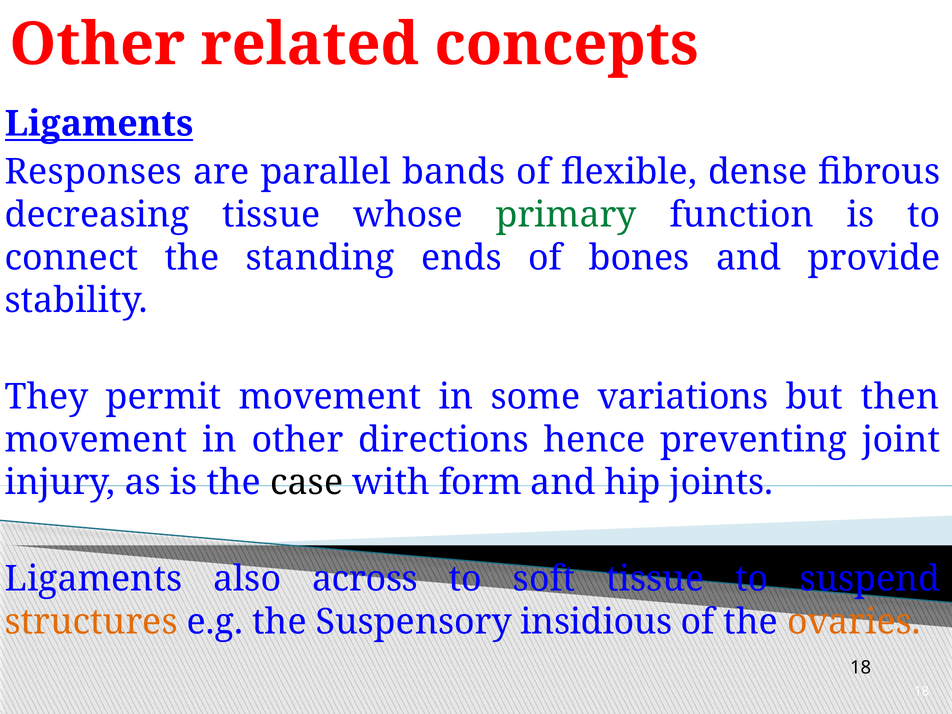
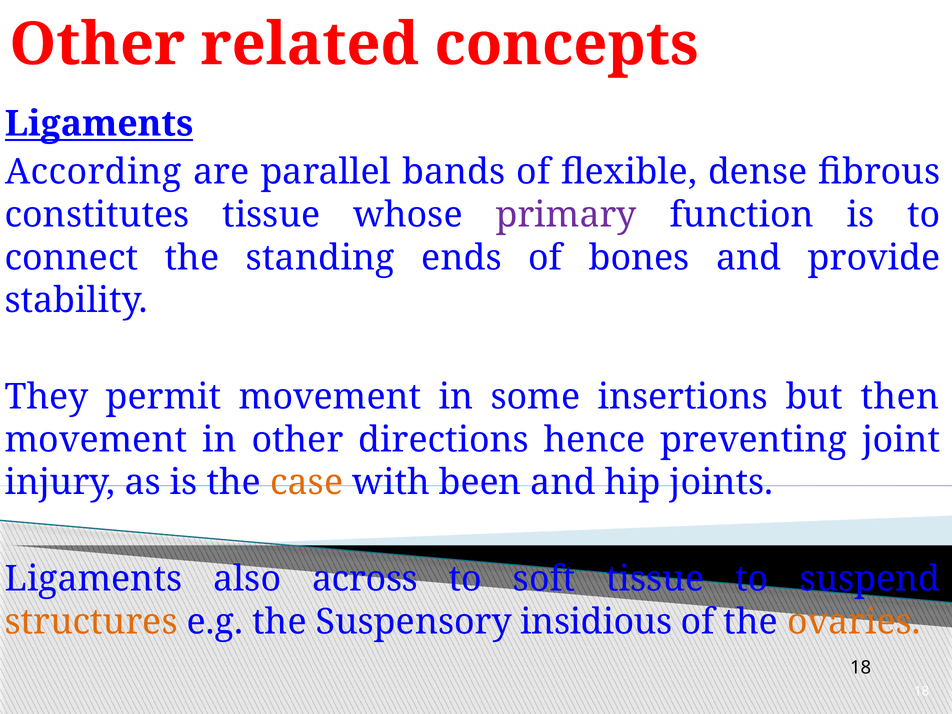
Responses: Responses -> According (93, 172)
decreasing: decreasing -> constitutes (97, 215)
primary colour: green -> purple (566, 215)
variations: variations -> insertions (683, 397)
case colour: black -> orange (307, 483)
form: form -> been (480, 483)
